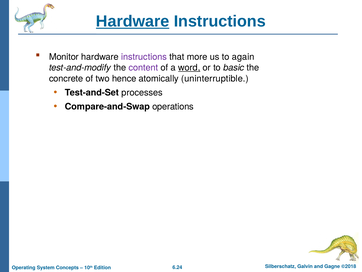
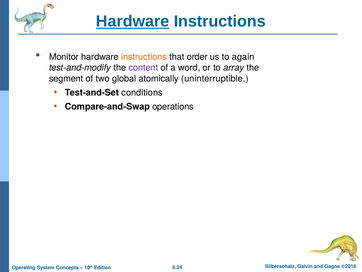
instructions colour: purple -> orange (144, 57)
more: more -> order (197, 57)
word underline: present -> none (189, 68)
basic: basic -> array (234, 68)
concrete: concrete -> segment (66, 78)
hence: hence -> global (124, 78)
processes: processes -> conditions (142, 92)
